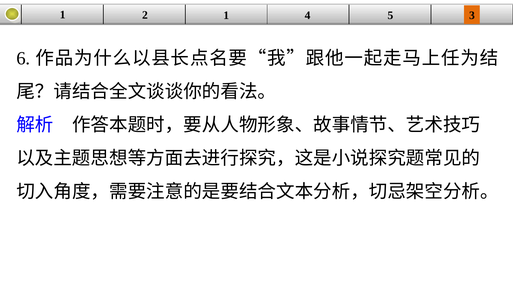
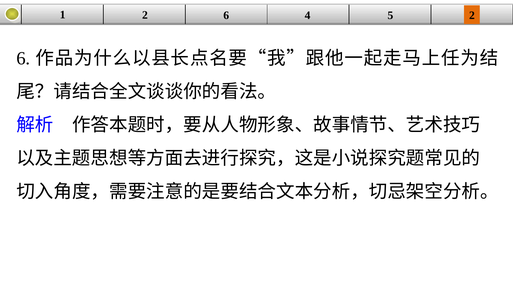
2 1: 1 -> 6 (226, 15)
5 3: 3 -> 2 (472, 15)
